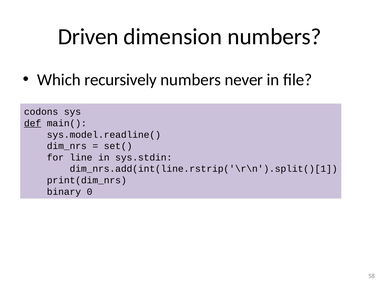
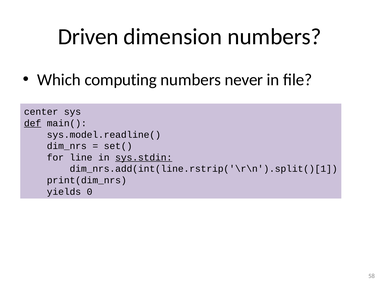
recursively: recursively -> computing (121, 80)
codons: codons -> center (41, 112)
sys.stdin underline: none -> present (144, 157)
binary: binary -> yields (64, 192)
